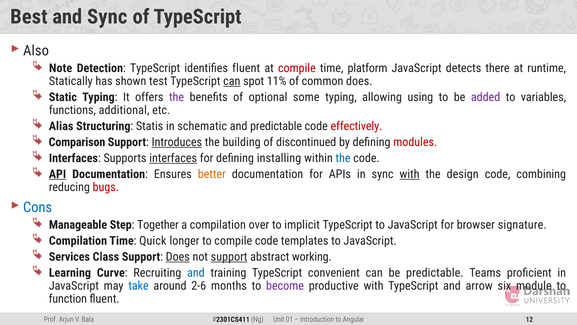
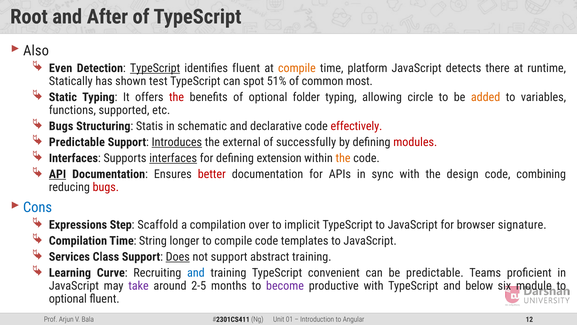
Best: Best -> Root (29, 17)
and Sync: Sync -> After (107, 17)
Note: Note -> Even (61, 68)
TypeScript underline: none -> present (155, 68)
compile colour: red -> orange (297, 68)
can underline: present -> none (232, 81)
11%: 11% -> 51% (277, 81)
common does: does -> most (359, 81)
the colour: purple -> red (177, 97)
some: some -> folder (306, 97)
using: using -> circle (420, 97)
added colour: purple -> orange (486, 97)
additional: additional -> supported (124, 110)
Alias: Alias -> Bugs (61, 126)
and predictable: predictable -> declarative (276, 126)
Comparison: Comparison -> Predictable (77, 142)
building: building -> external (242, 142)
discontinued: discontinued -> successfully (306, 142)
installing: installing -> extension (279, 158)
the colour: blue -> orange (343, 158)
better colour: orange -> red (212, 174)
with underline: present -> none (410, 174)
Manageable: Manageable -> Expressions (78, 224)
Together: Together -> Scaffold (158, 224)
Quick: Quick -> String (153, 240)
support underline: present -> none (229, 256)
abstract working: working -> training (312, 256)
take colour: blue -> purple (139, 285)
2-6: 2-6 -> 2-5 (199, 285)
arrow: arrow -> below (479, 285)
function: function -> optional (68, 298)
